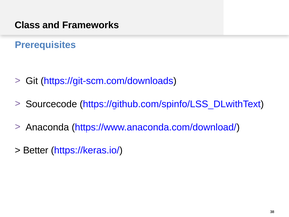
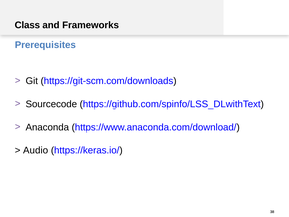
Better: Better -> Audio (36, 150)
